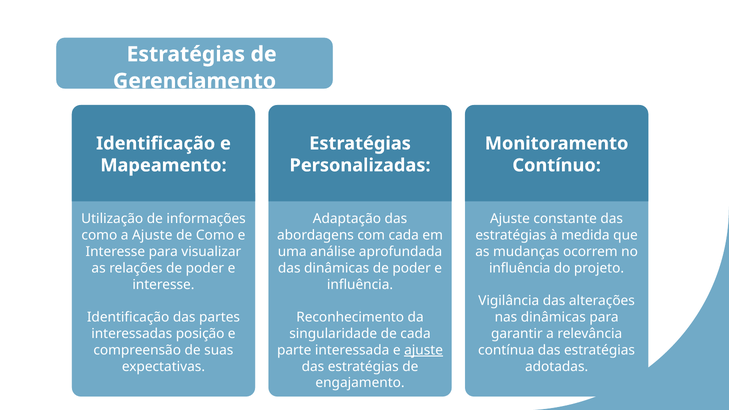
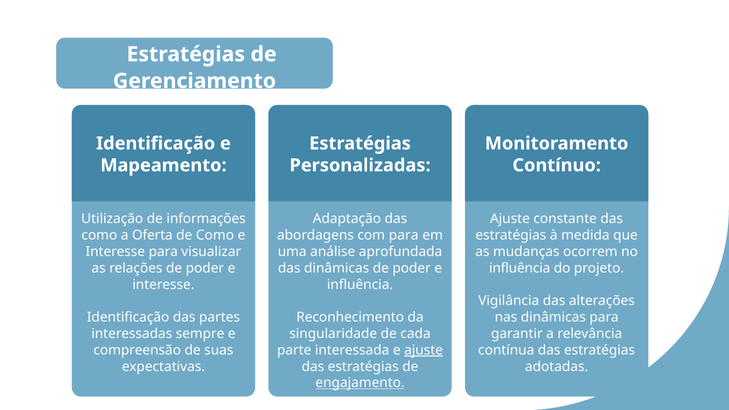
a Ajuste: Ajuste -> Oferta (152, 235)
com cada: cada -> para (404, 235)
posição: posição -> sempre (200, 334)
engajamento underline: none -> present (360, 383)
